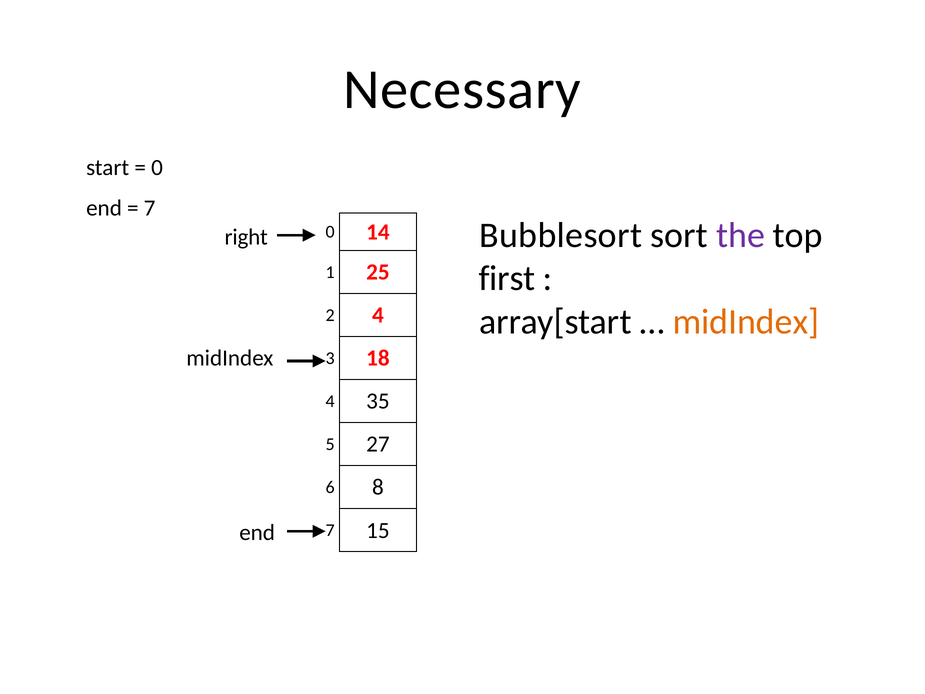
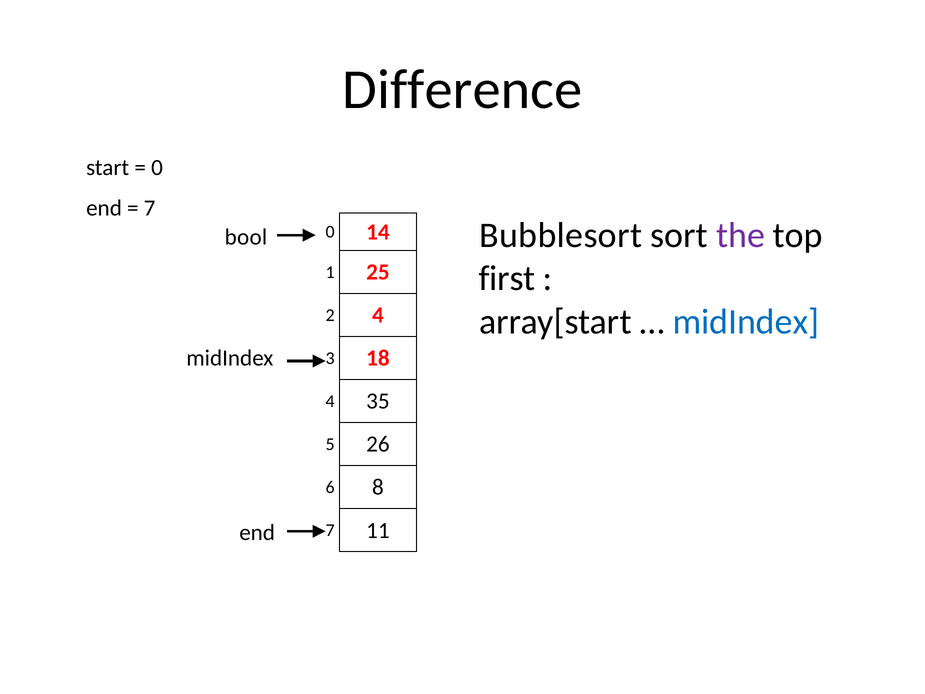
Necessary: Necessary -> Difference (462, 90)
right: right -> bool (246, 237)
midIndex colour: orange -> blue (746, 322)
27: 27 -> 26 (378, 444)
15: 15 -> 11 (378, 530)
